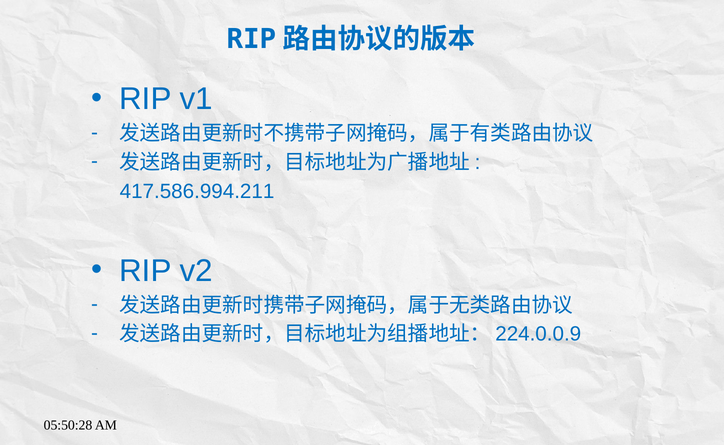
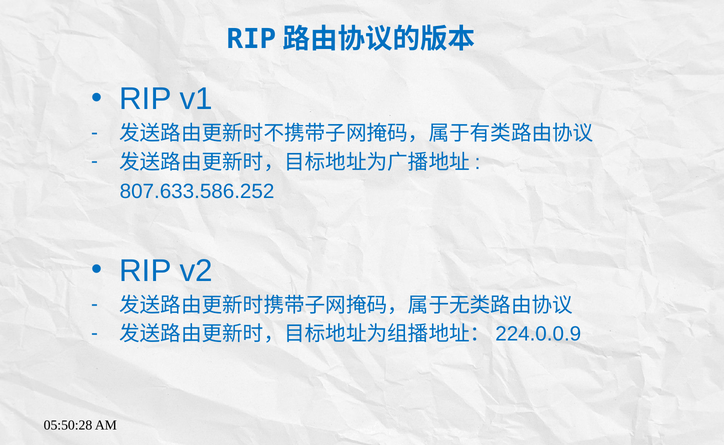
417.586.994.211: 417.586.994.211 -> 807.633.586.252 (197, 191)
